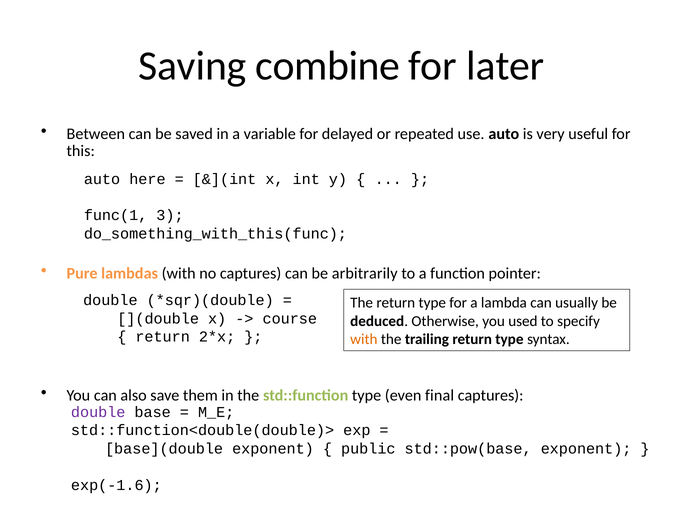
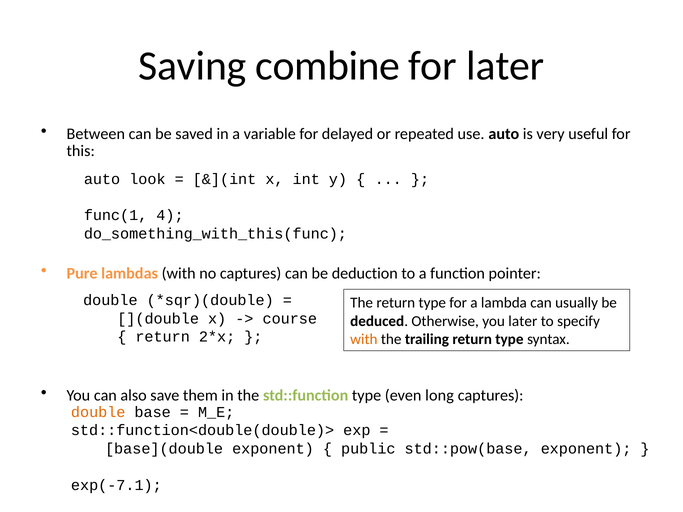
here: here -> look (147, 179)
3: 3 -> 4 (170, 216)
arbitrarily: arbitrarily -> deduction (365, 273)
you used: used -> later (523, 321)
final: final -> long (440, 395)
double colour: purple -> orange (98, 412)
exp(-1.6: exp(-1.6 -> exp(-7.1 (116, 485)
